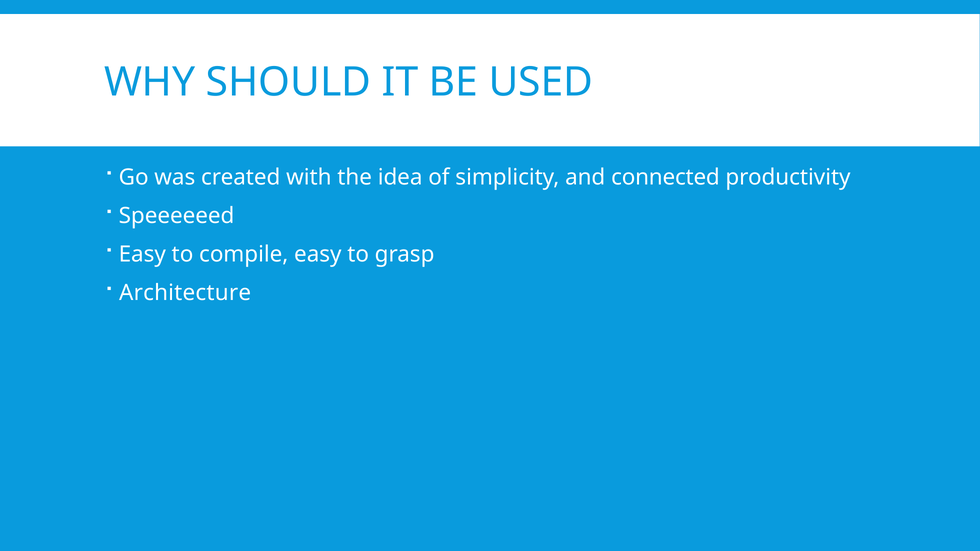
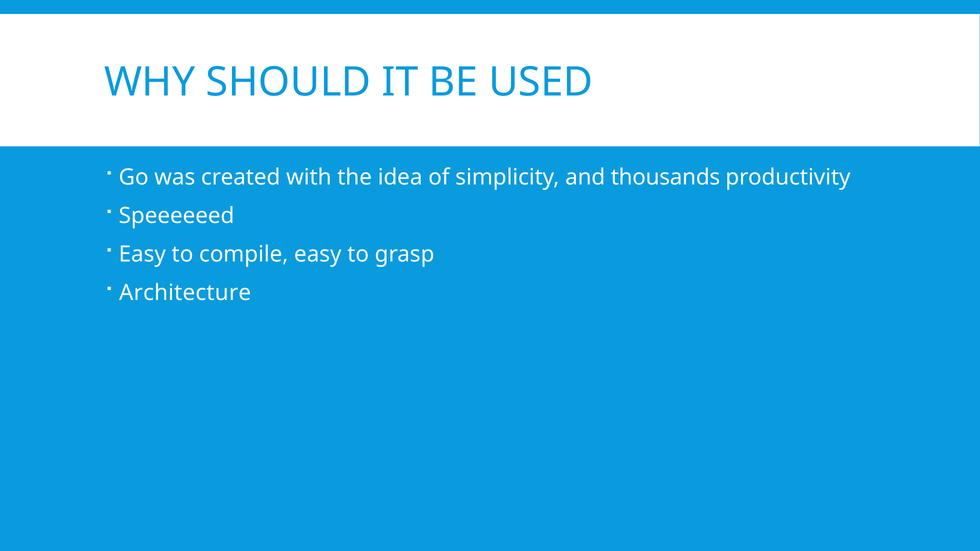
connected: connected -> thousands (665, 177)
